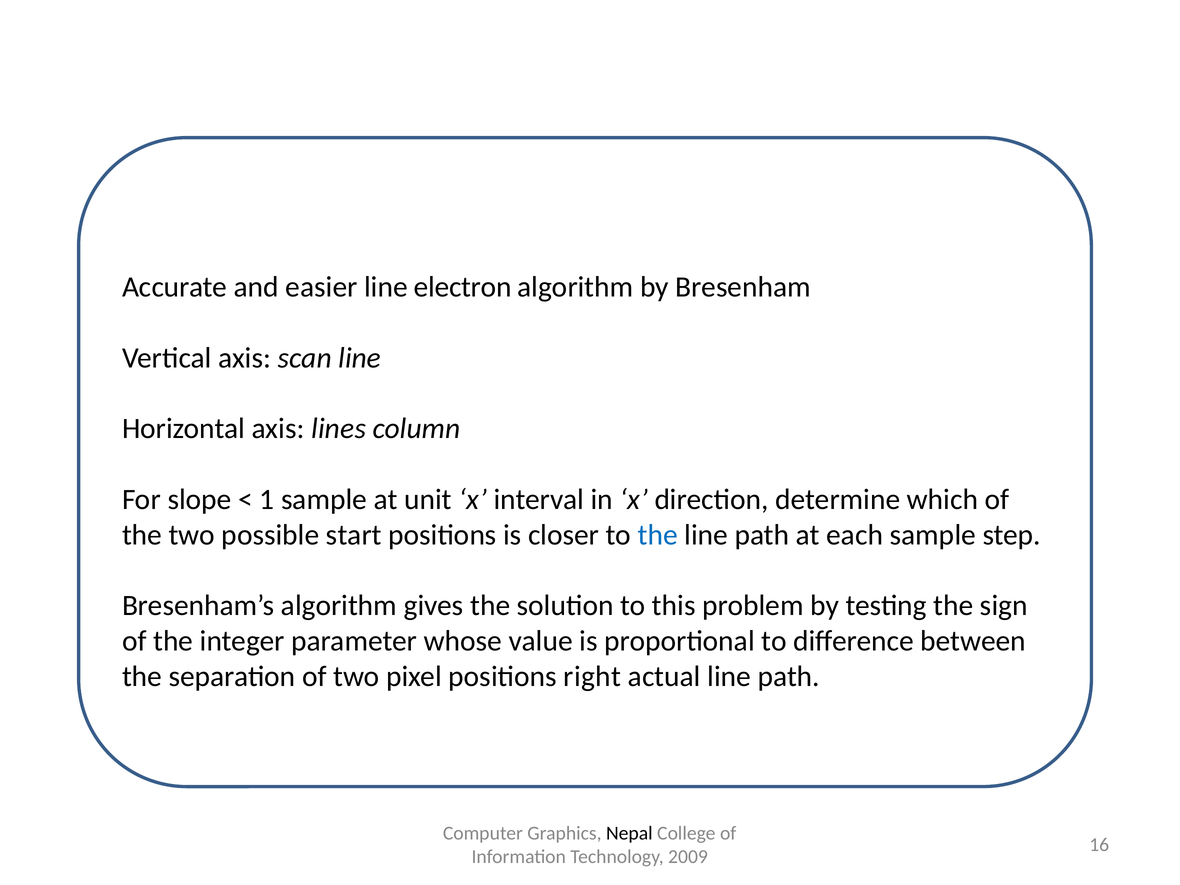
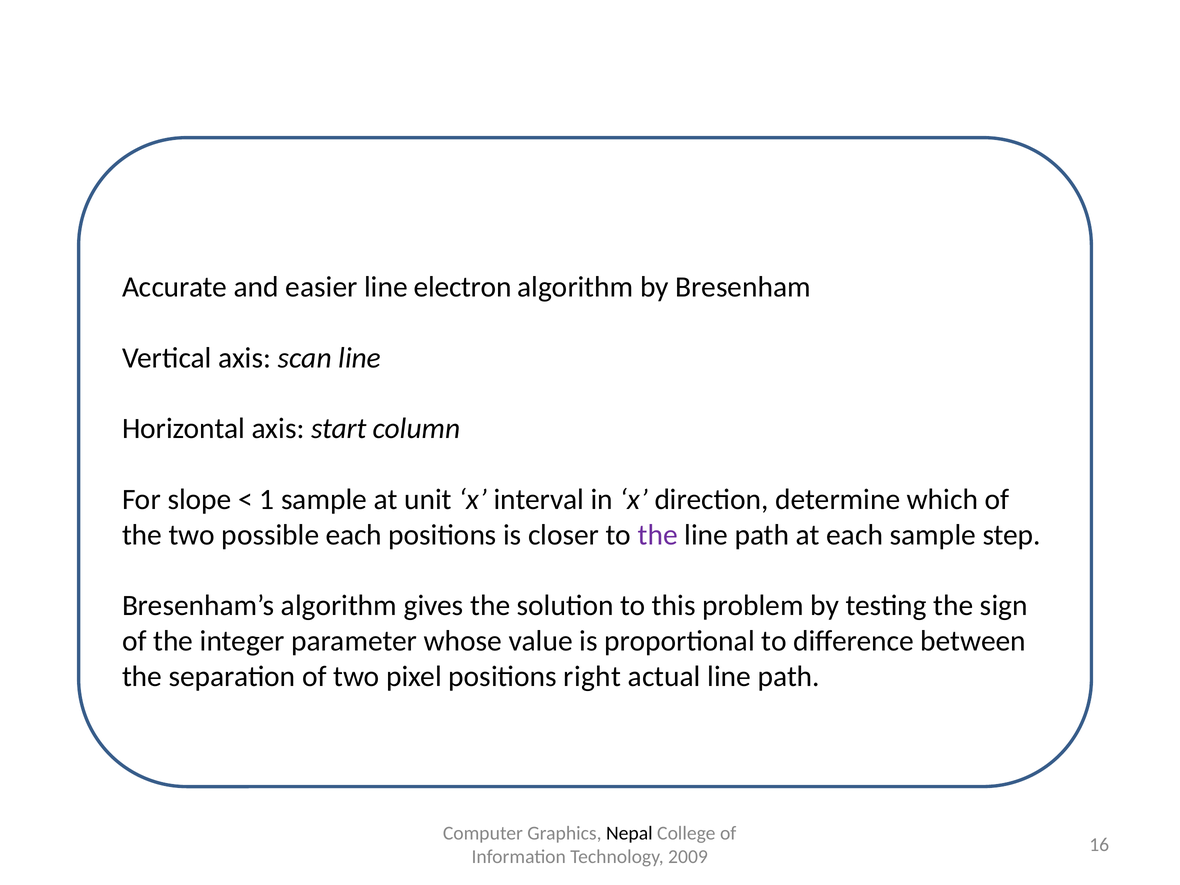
lines: lines -> start (339, 429)
possible start: start -> each (354, 535)
the colour: blue -> purple (658, 535)
